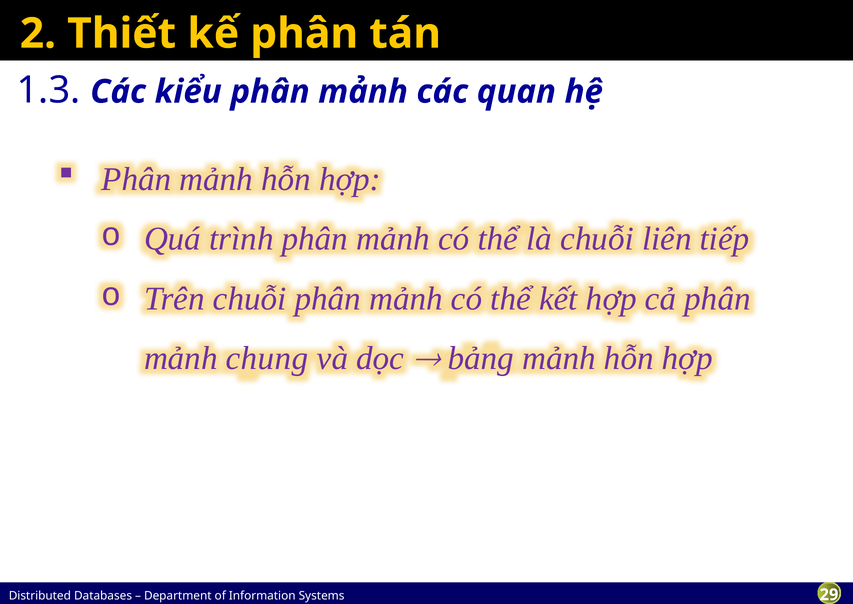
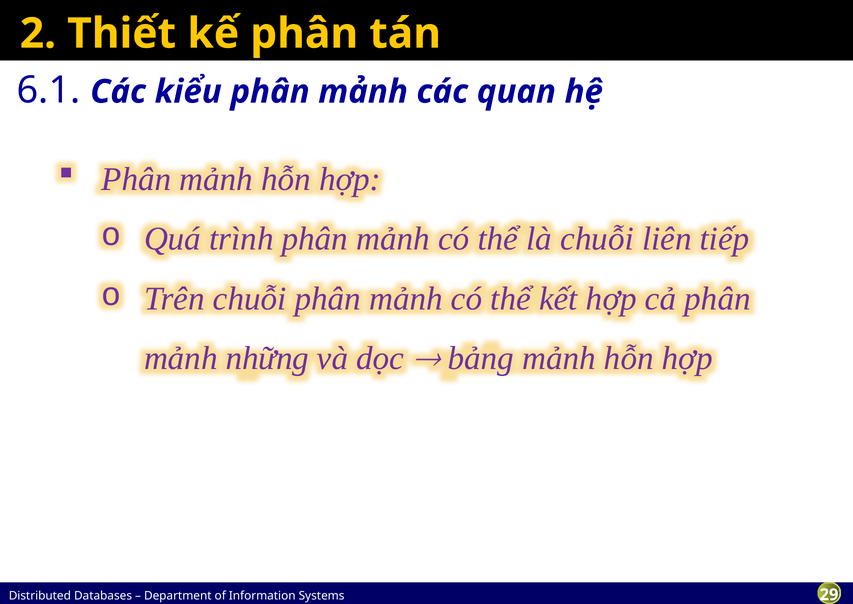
1.3: 1.3 -> 6.1 (49, 90)
chung: chung -> những (267, 359)
